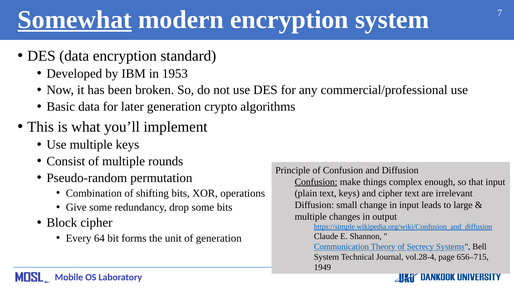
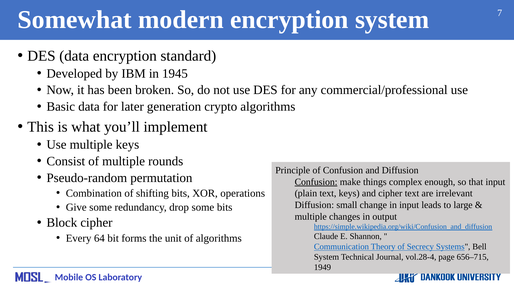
Somewhat underline: present -> none (75, 20)
1953: 1953 -> 1945 (175, 74)
of generation: generation -> algorithms (219, 238)
